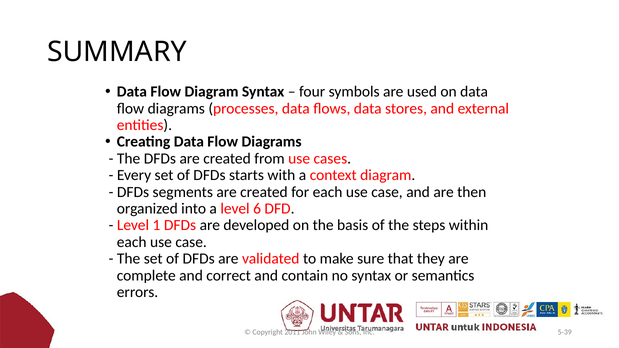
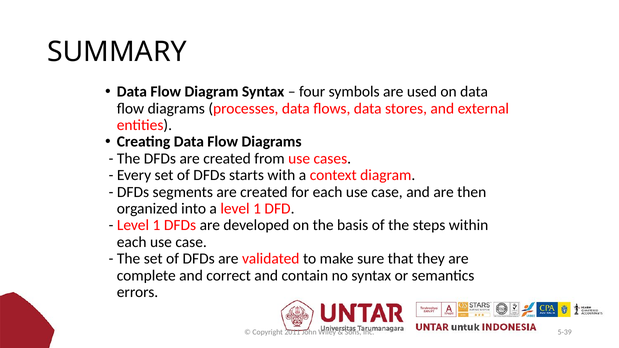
a level 6: 6 -> 1 (257, 209)
